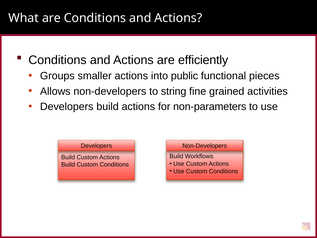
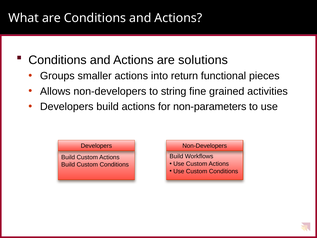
efficiently: efficiently -> solutions (203, 60)
public: public -> return (184, 76)
